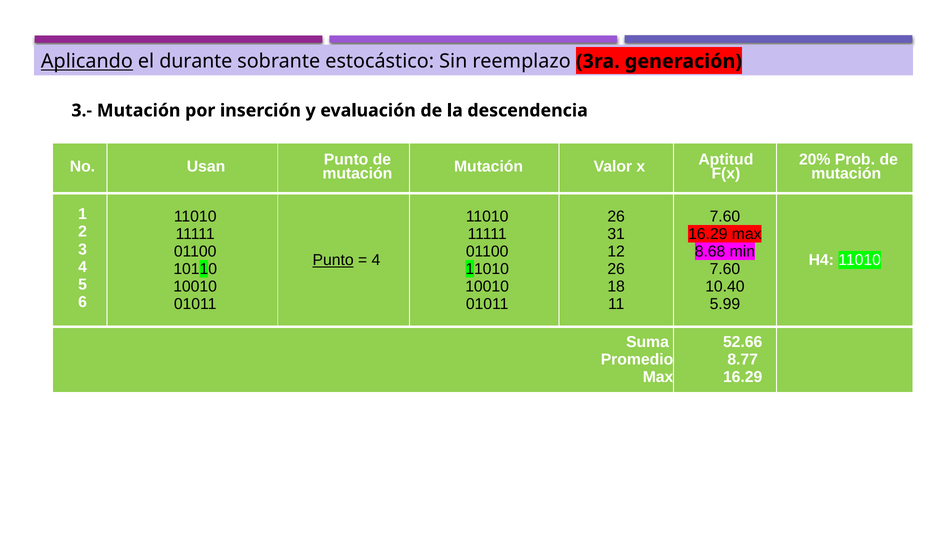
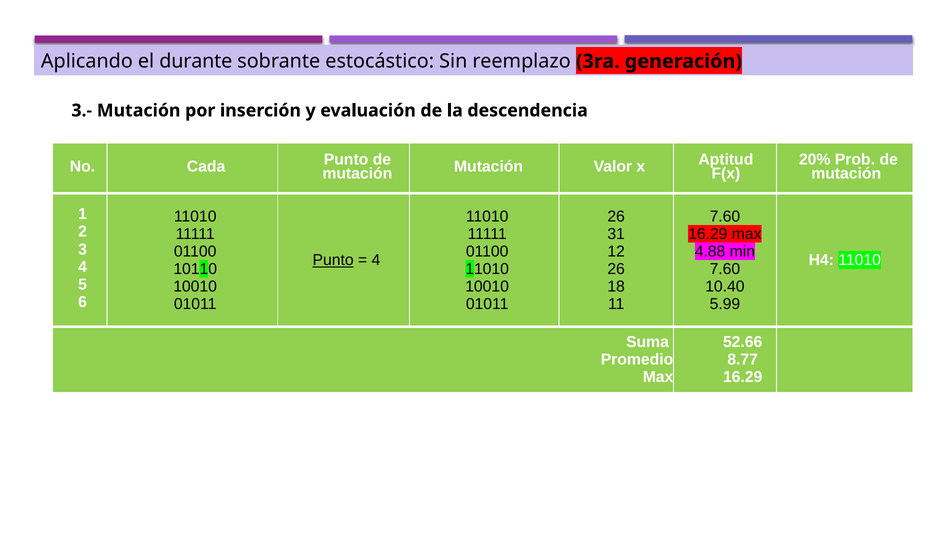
Aplicando underline: present -> none (87, 61)
Usan: Usan -> Cada (206, 166)
8.68: 8.68 -> 4.88 (710, 251)
